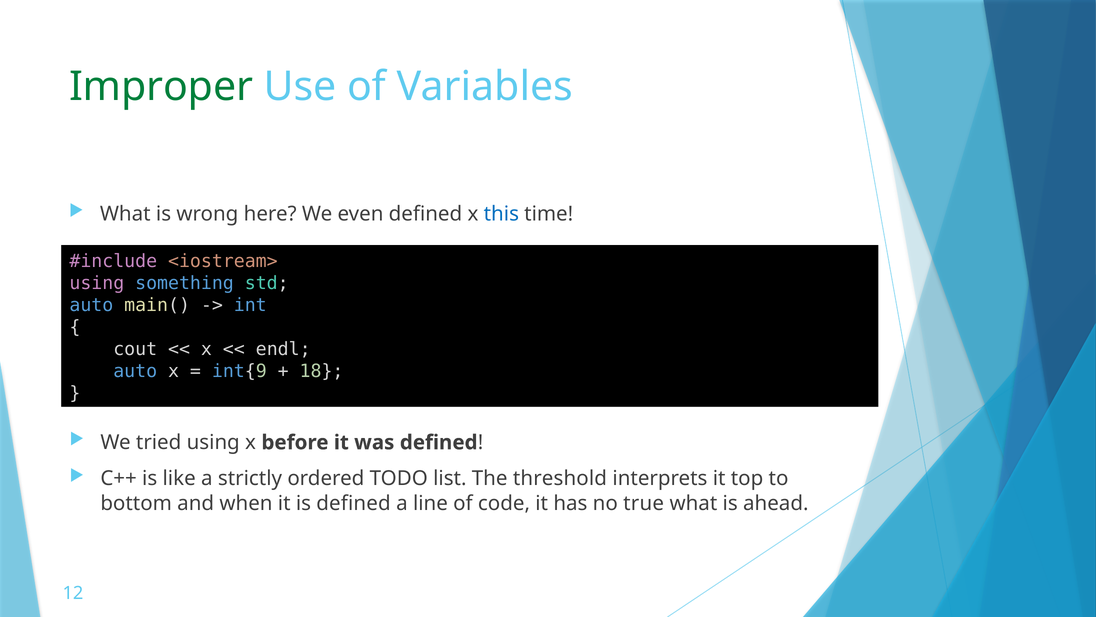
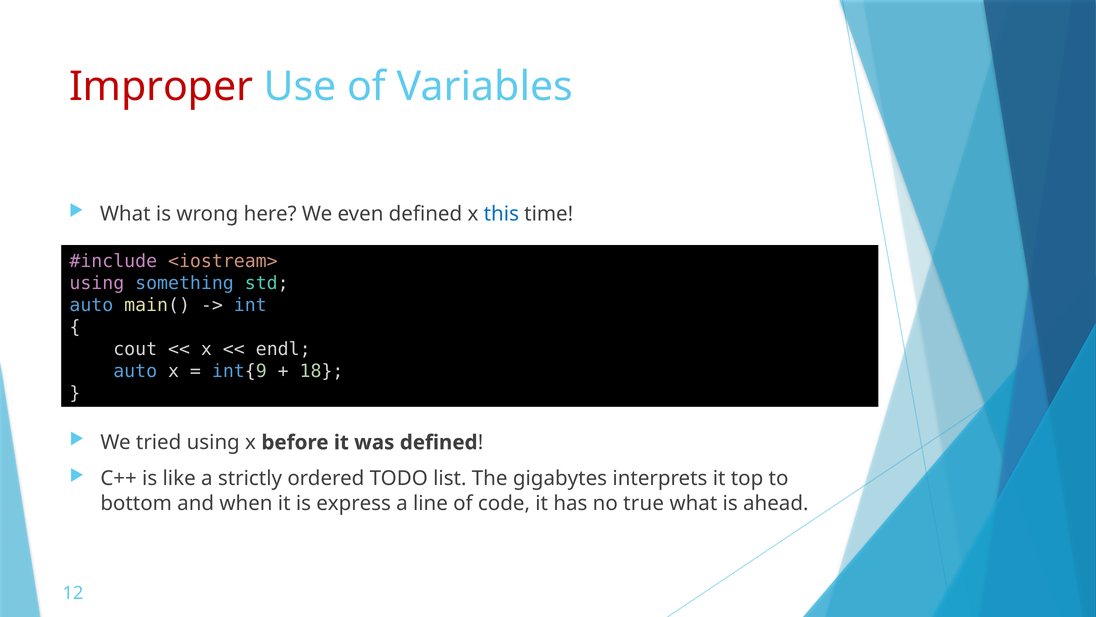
Improper colour: green -> red (161, 86)
threshold: threshold -> gigabytes (560, 478)
is defined: defined -> express (354, 503)
